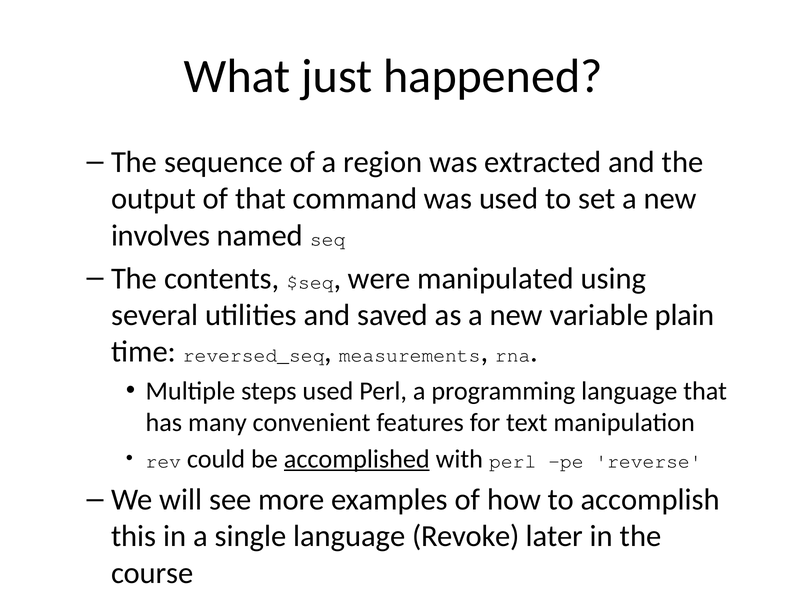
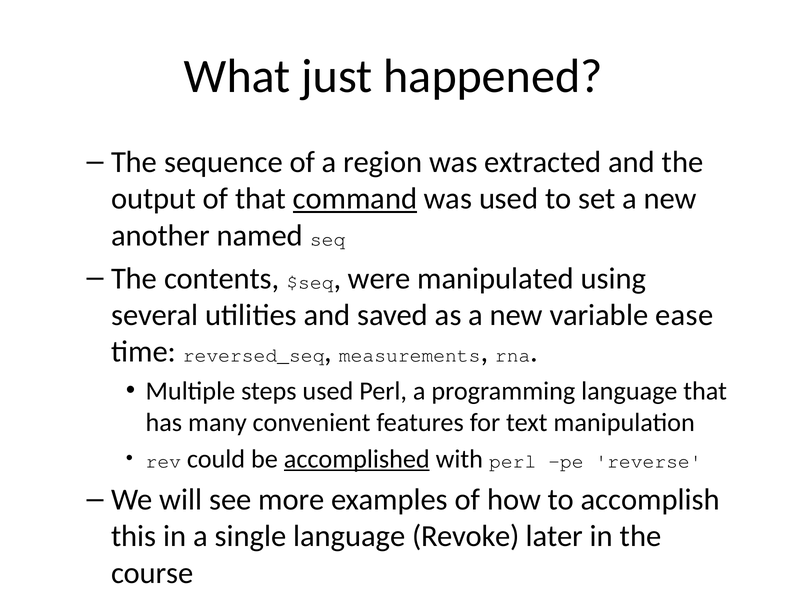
command underline: none -> present (355, 199)
involves: involves -> another (160, 236)
plain: plain -> ease (684, 315)
